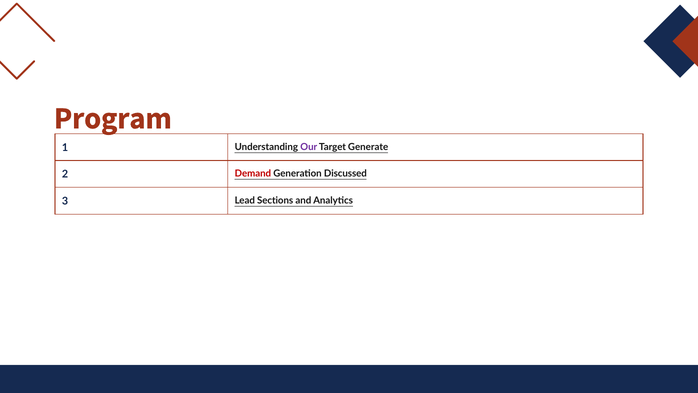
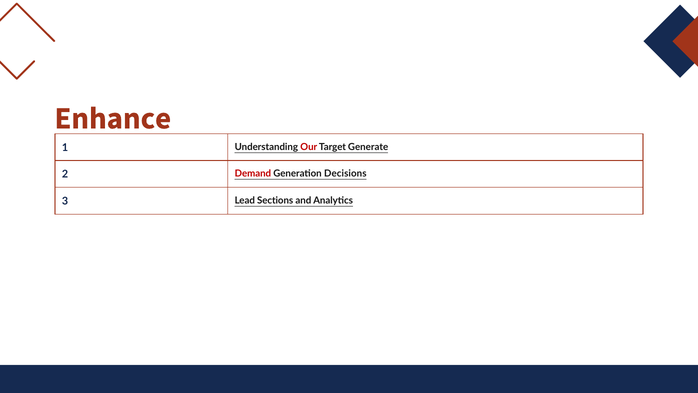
Program: Program -> Enhance (113, 118)
Our colour: purple -> red (309, 147)
Discussed: Discussed -> Decisions (345, 174)
